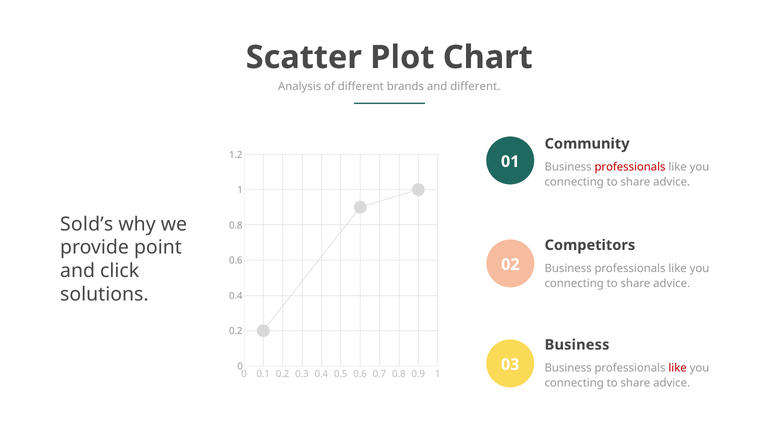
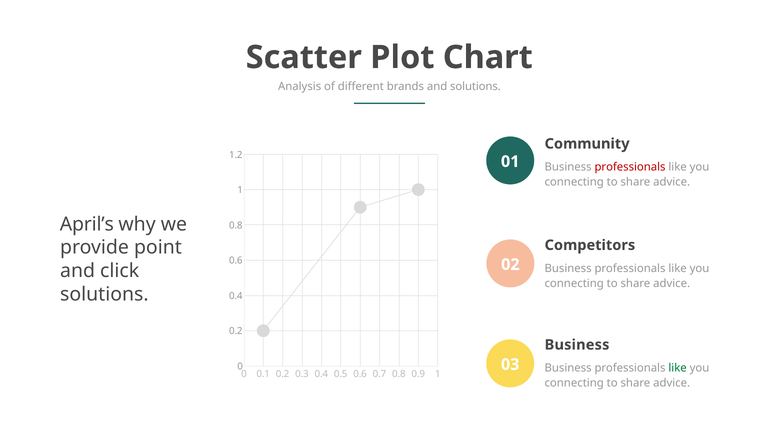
and different: different -> solutions (475, 87)
Sold’s: Sold’s -> April’s (87, 224)
like colour: red -> green (678, 368)
